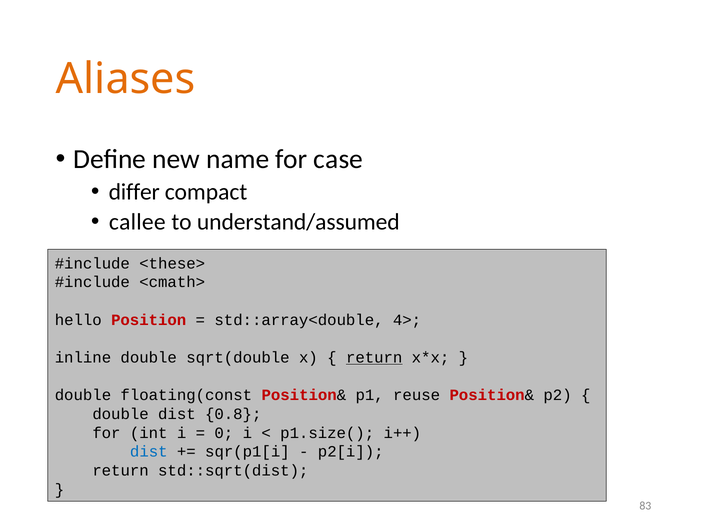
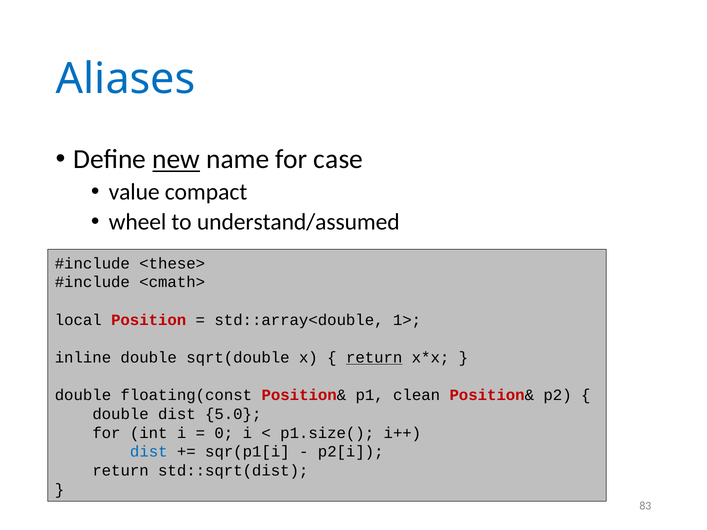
Aliases colour: orange -> blue (126, 79)
new underline: none -> present (176, 159)
differ: differ -> value (134, 192)
callee: callee -> wheel (137, 222)
hello: hello -> local (78, 320)
4>: 4> -> 1> (407, 320)
reuse: reuse -> clean (417, 395)
0.8: 0.8 -> 5.0 (233, 414)
